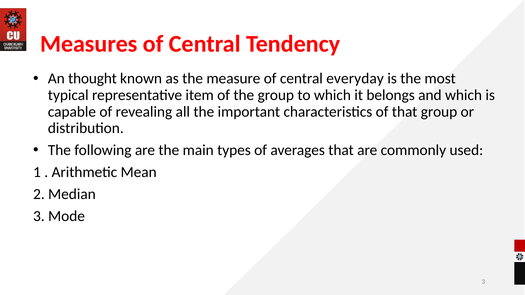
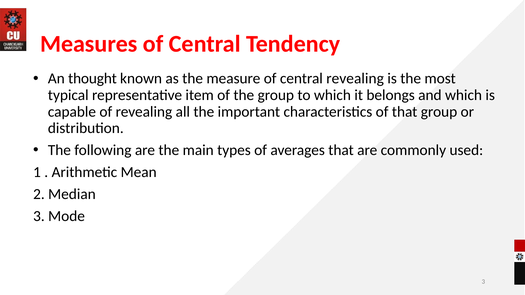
central everyday: everyday -> revealing (355, 79)
